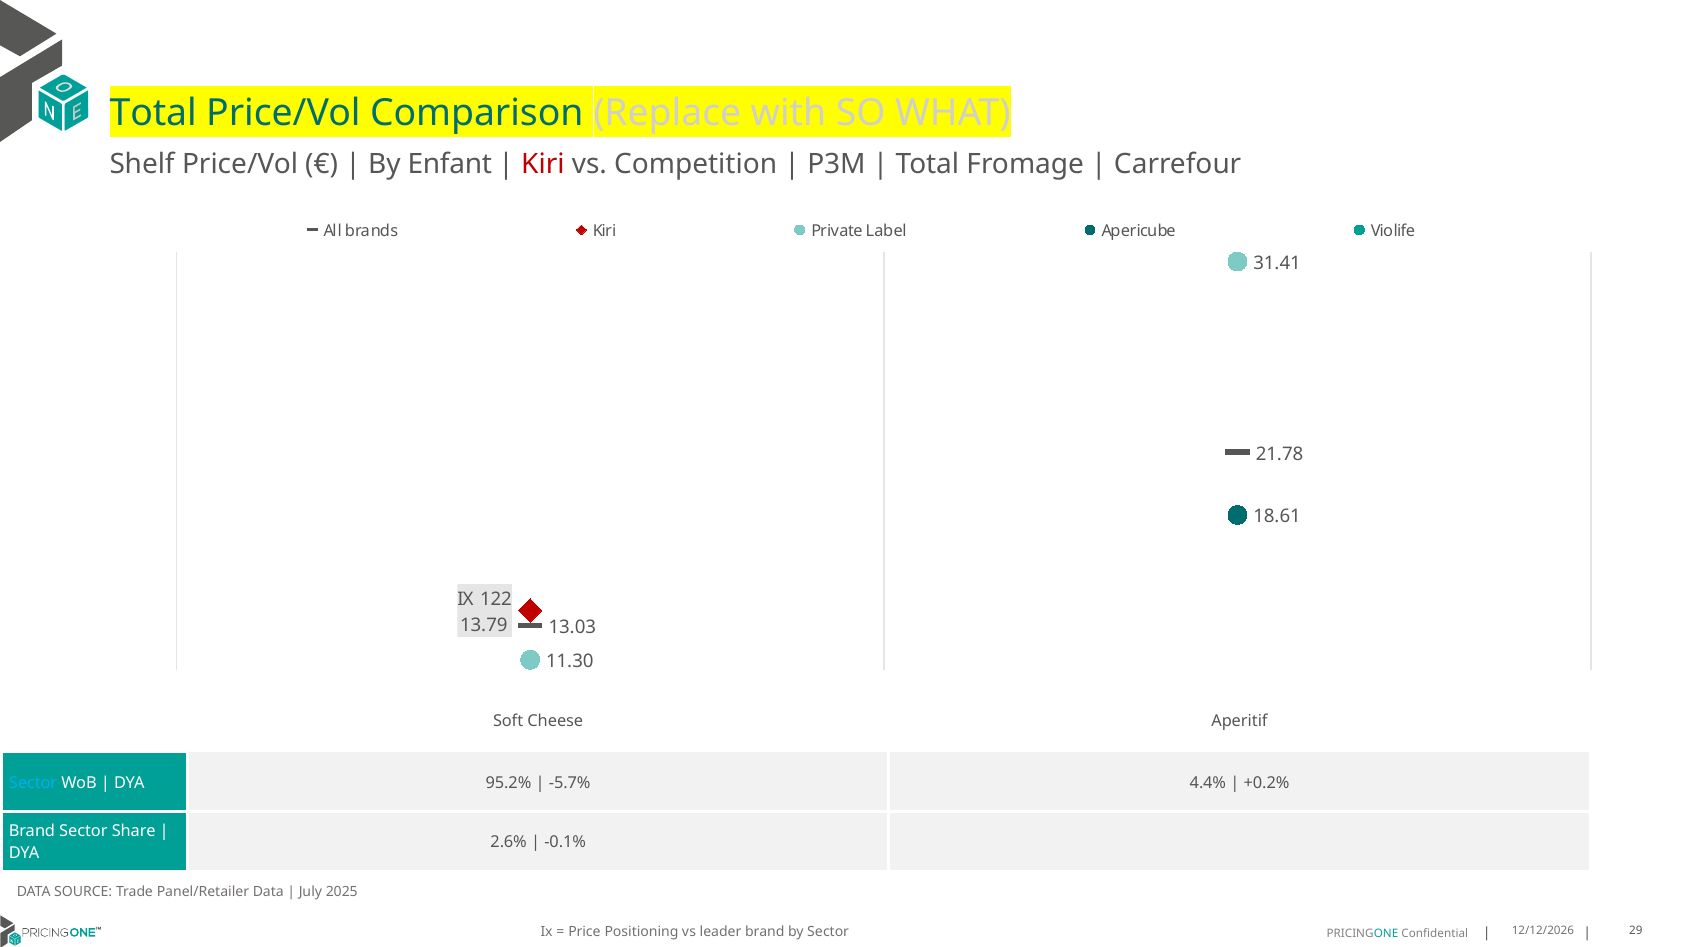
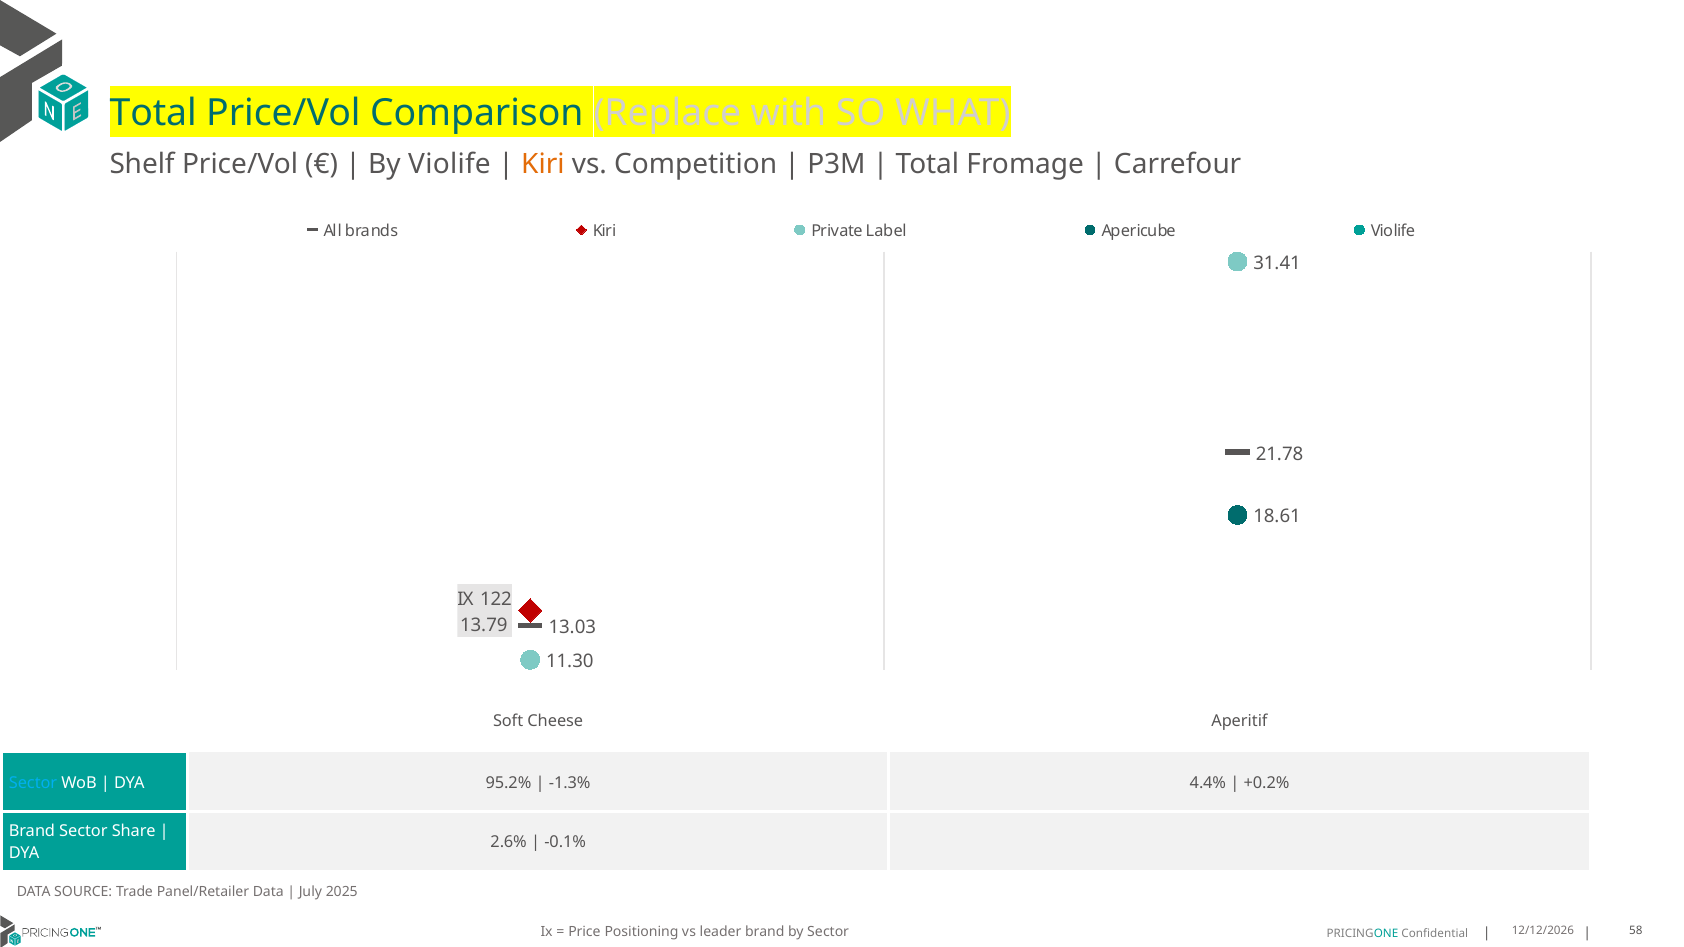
By Enfant: Enfant -> Violife (449, 164)
Kiri colour: red -> orange (543, 164)
-5.7%: -5.7% -> -1.3% (570, 783)
29: 29 -> 58 (1636, 931)
